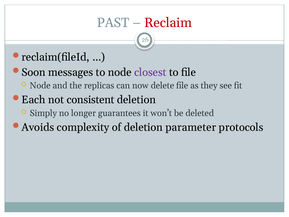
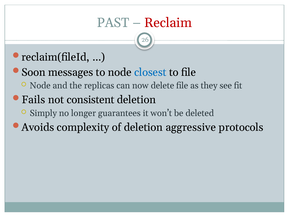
closest colour: purple -> blue (150, 72)
Each: Each -> Fails (33, 100)
parameter: parameter -> aggressive (191, 127)
